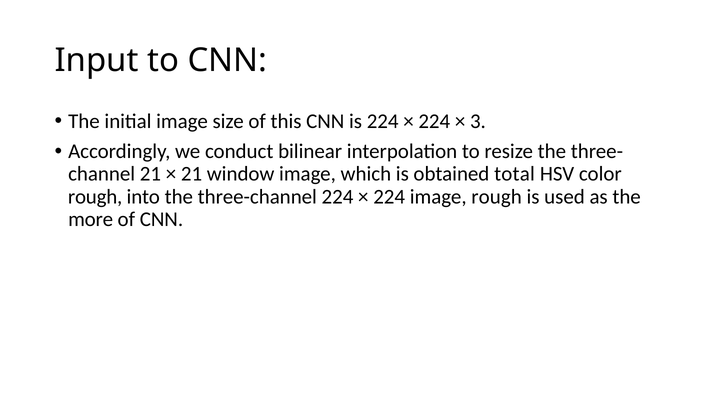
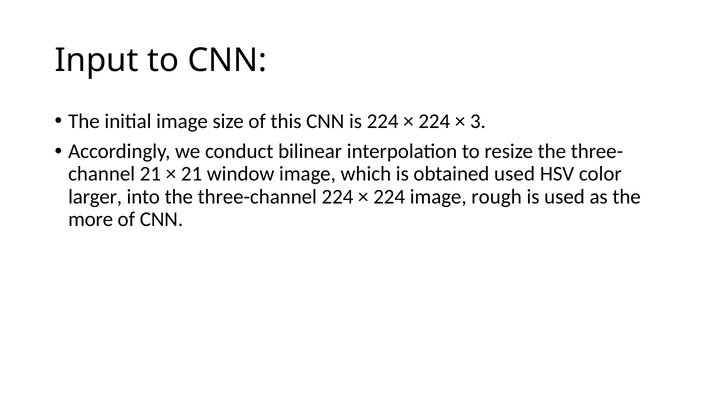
obtained total: total -> used (515, 174)
rough: rough -> larger (95, 197)
